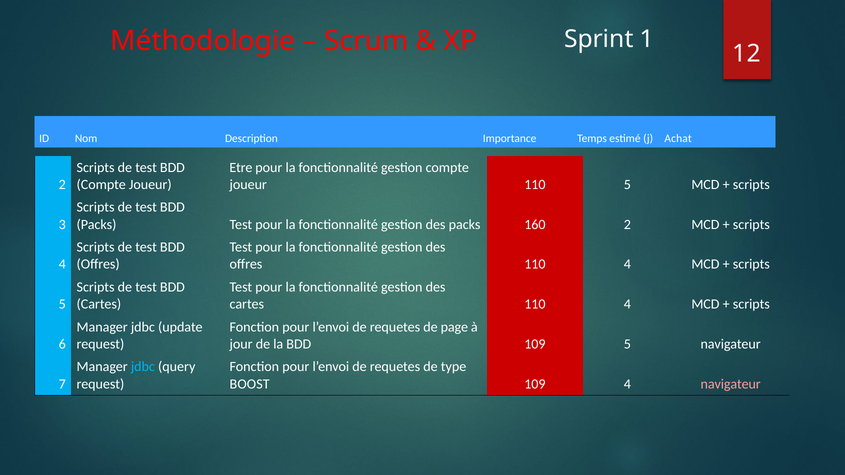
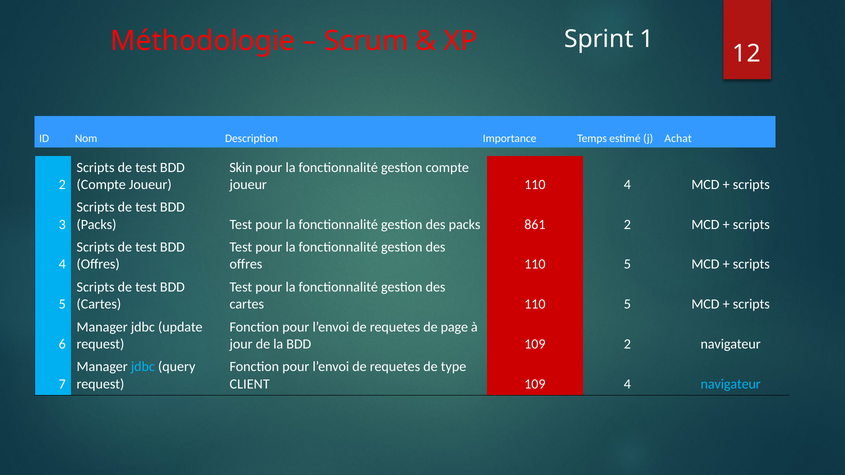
Etre: Etre -> Skin (241, 168)
110 5: 5 -> 4 (627, 185)
160: 160 -> 861 (535, 225)
offres 110 4: 4 -> 5 (627, 265)
cartes 110 4: 4 -> 5 (627, 304)
109 5: 5 -> 2 (627, 344)
BOOST: BOOST -> CLIENT (250, 384)
navigateur colour: pink -> light blue (731, 384)
